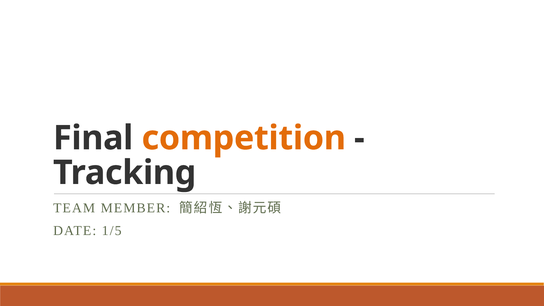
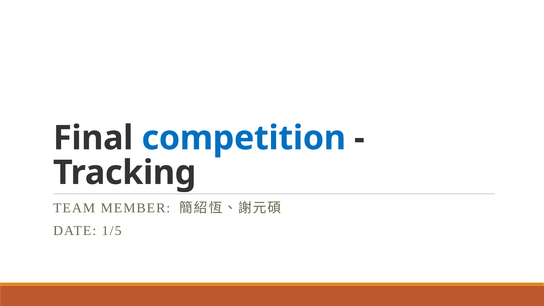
competition colour: orange -> blue (244, 138)
